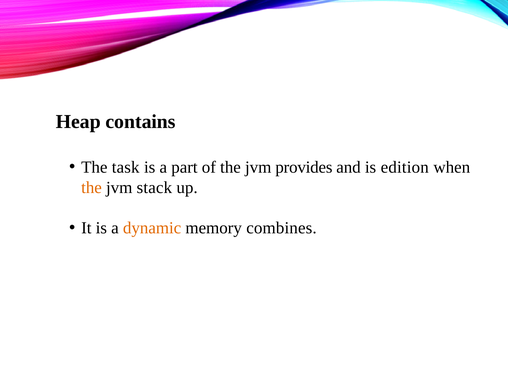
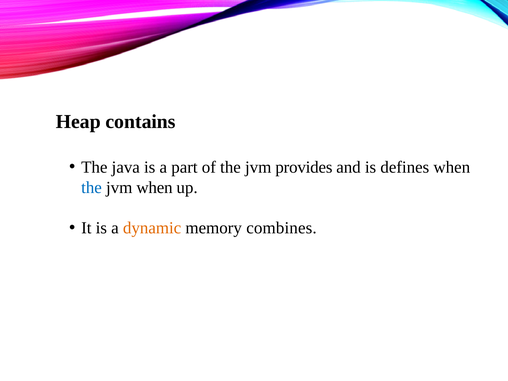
task: task -> java (126, 167)
edition: edition -> defines (405, 167)
the colour: orange -> blue (92, 187)
jvm stack: stack -> when (155, 187)
